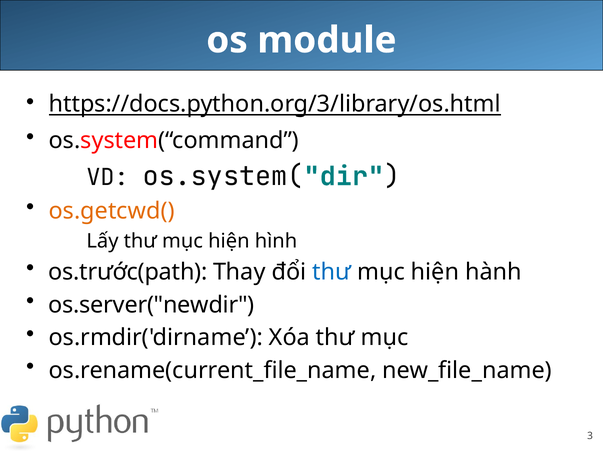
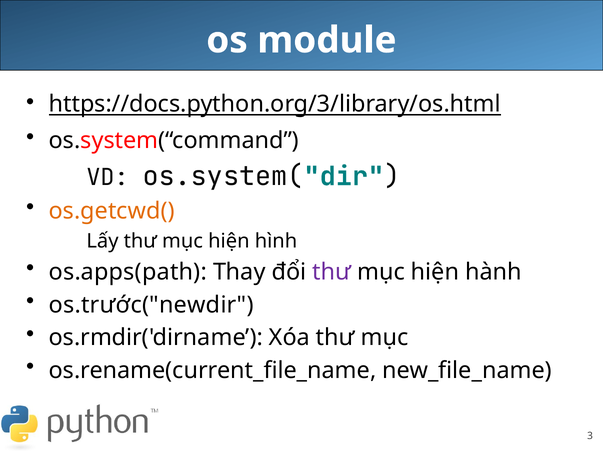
os.trước(path: os.trước(path -> os.apps(path (128, 272)
thư colour: blue -> purple (332, 272)
os.server("newdir: os.server("newdir -> os.trước("newdir (151, 305)
